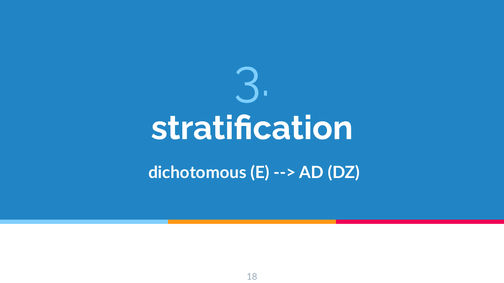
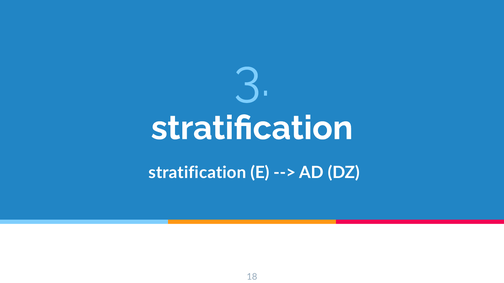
dichotomous: dichotomous -> stratification (197, 173)
